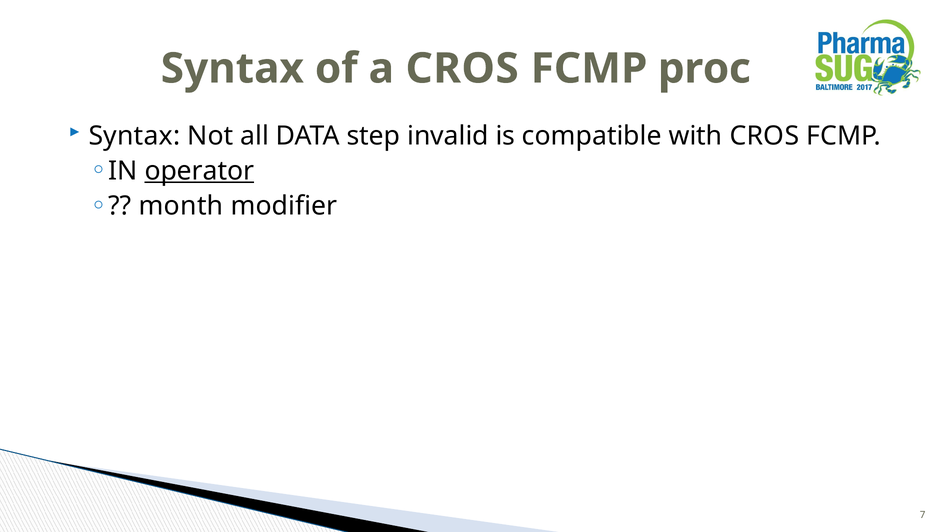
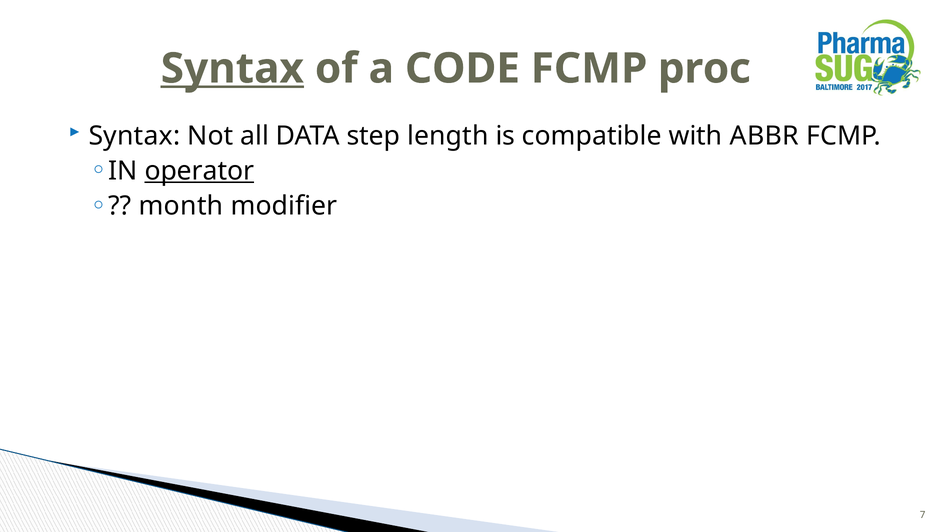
Syntax underline: none -> present (232, 69)
a CROS: CROS -> CODE (462, 69)
invalid: invalid -> length (448, 136)
with CROS: CROS -> ABBR (764, 136)
